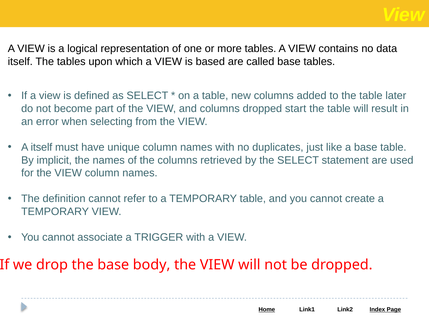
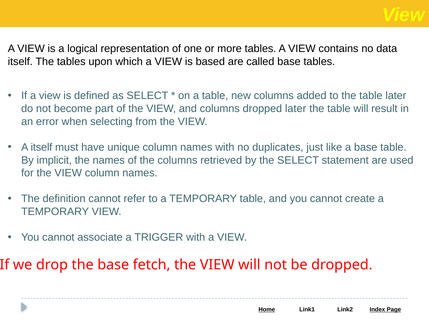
dropped start: start -> later (296, 109)
body: body -> fetch (152, 264)
